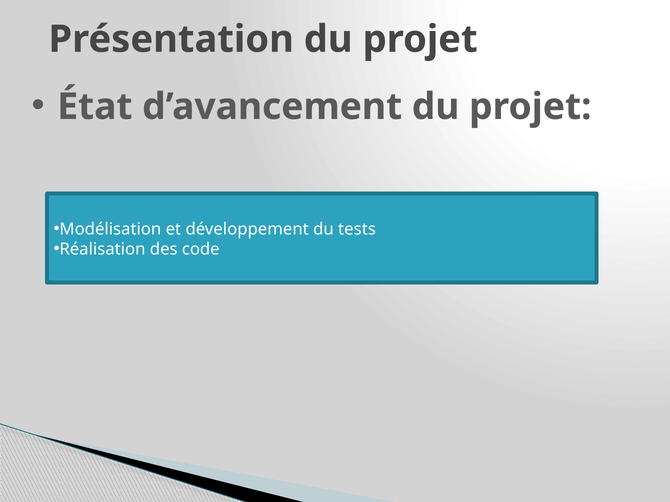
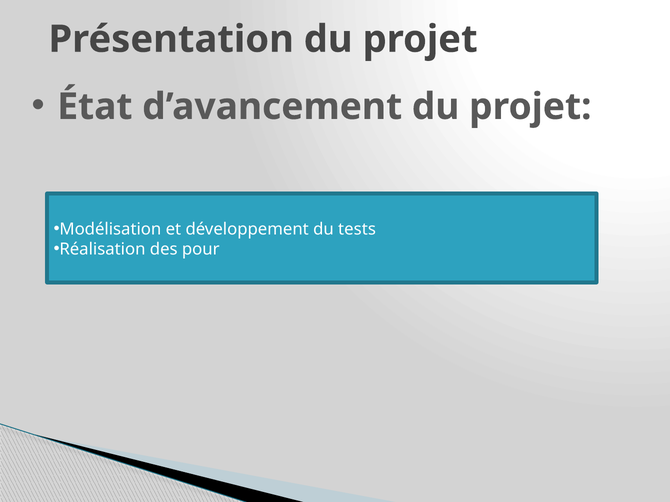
code: code -> pour (201, 249)
